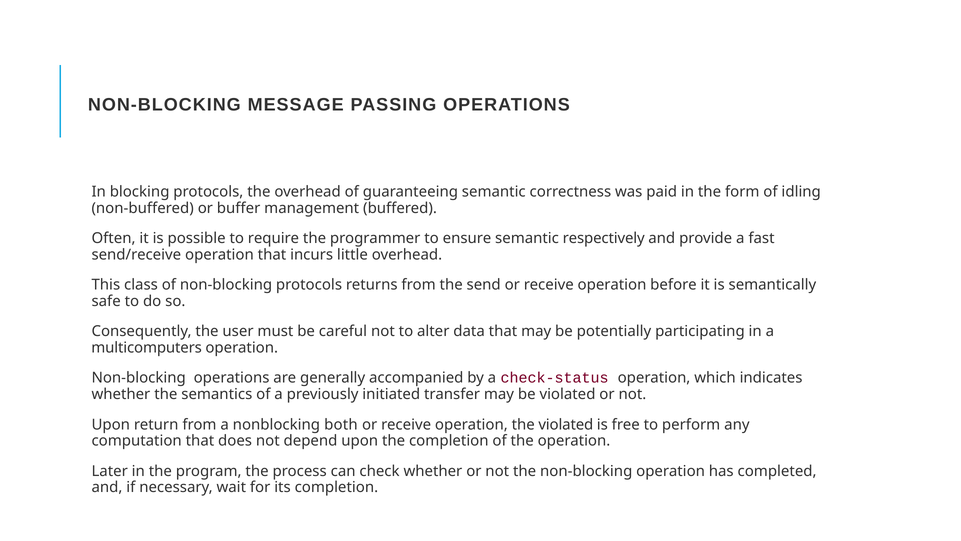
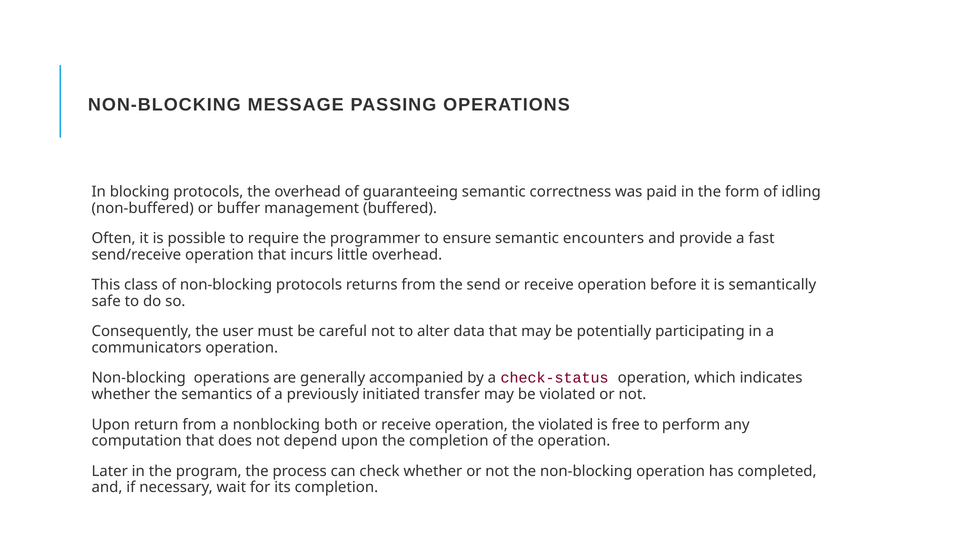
respectively: respectively -> encounters (604, 238)
multicomputers: multicomputers -> communicators (147, 347)
